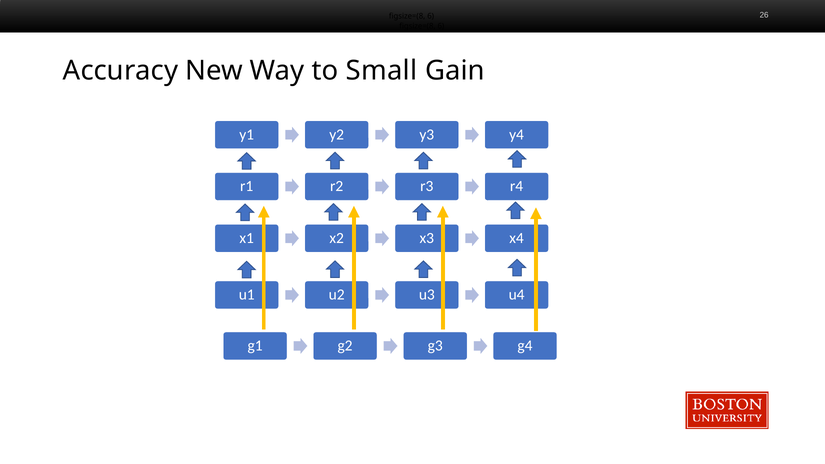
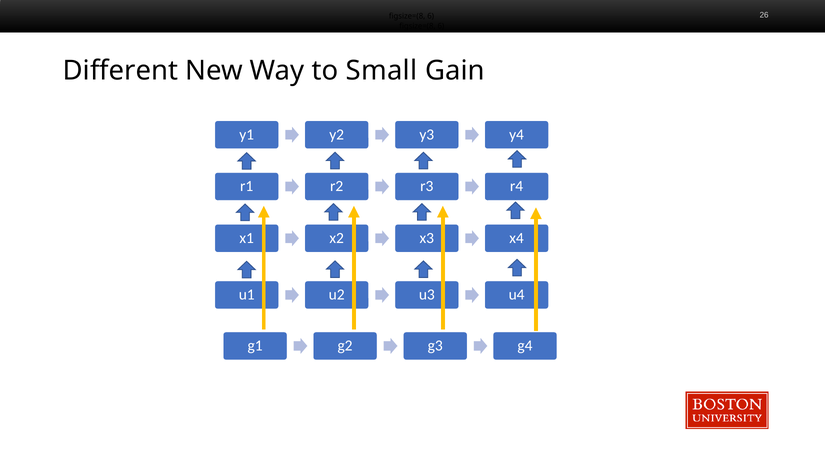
Accuracy: Accuracy -> Different (121, 70)
